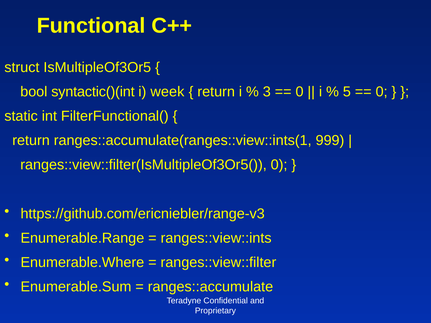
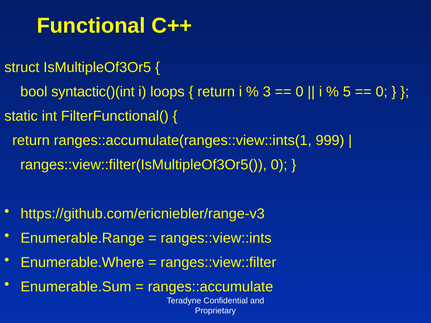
week: week -> loops (167, 92)
